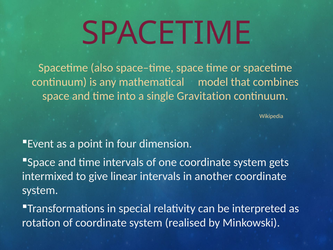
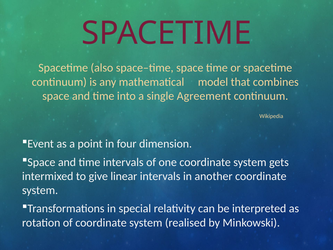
Gravitation: Gravitation -> Agreement (204, 96)
